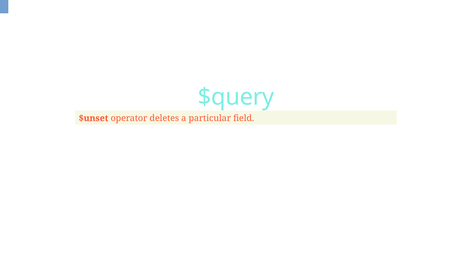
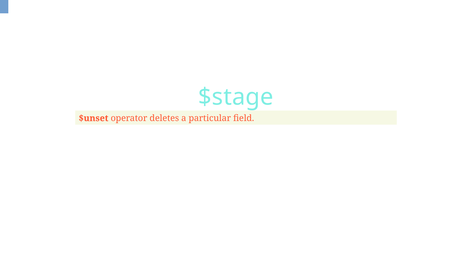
$query: $query -> $stage (236, 97)
